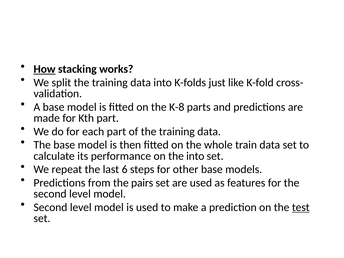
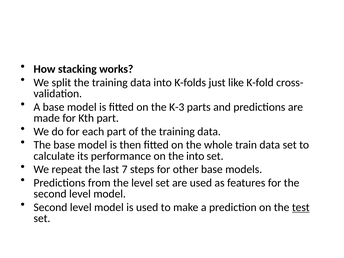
How underline: present -> none (45, 69)
K-8: K-8 -> K-3 (177, 107)
6: 6 -> 7 (125, 169)
the pairs: pairs -> level (142, 183)
